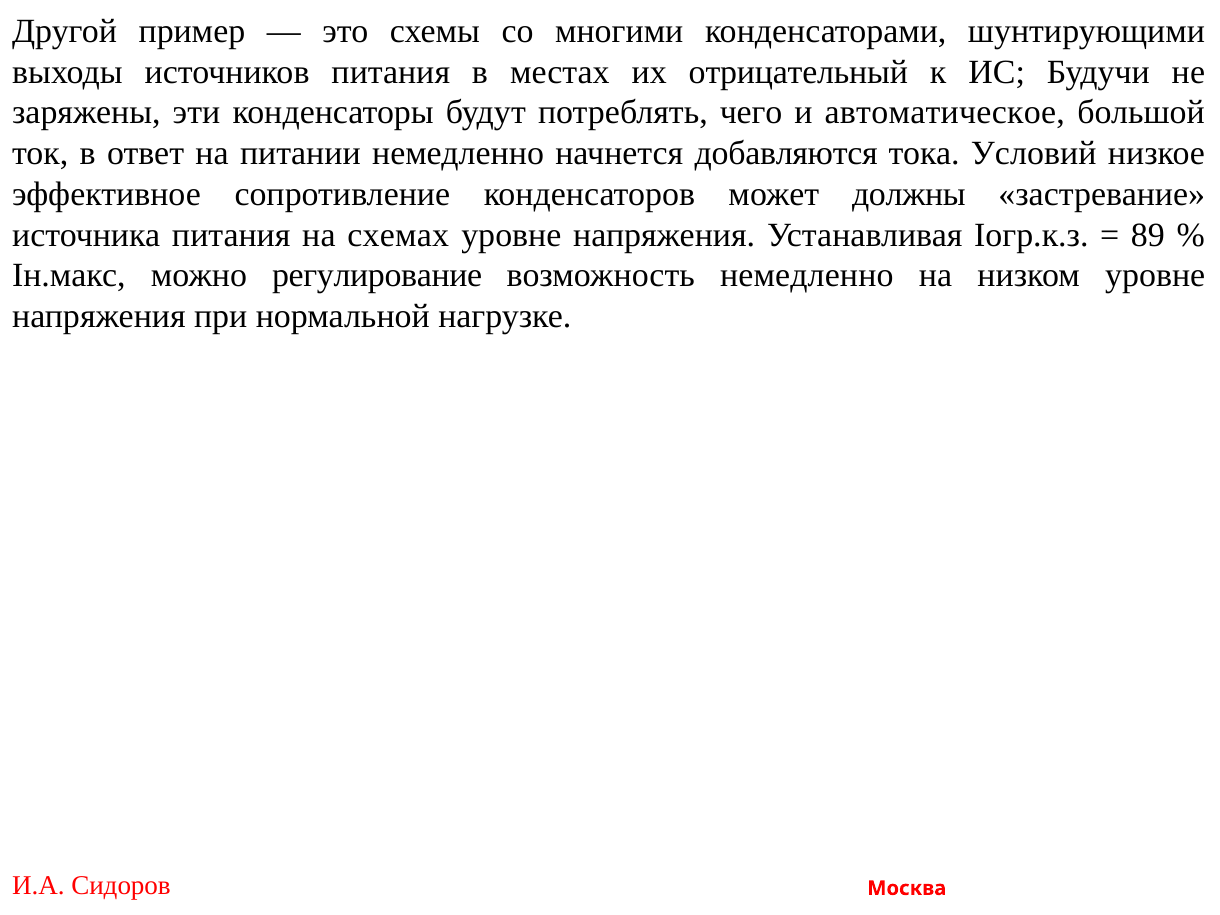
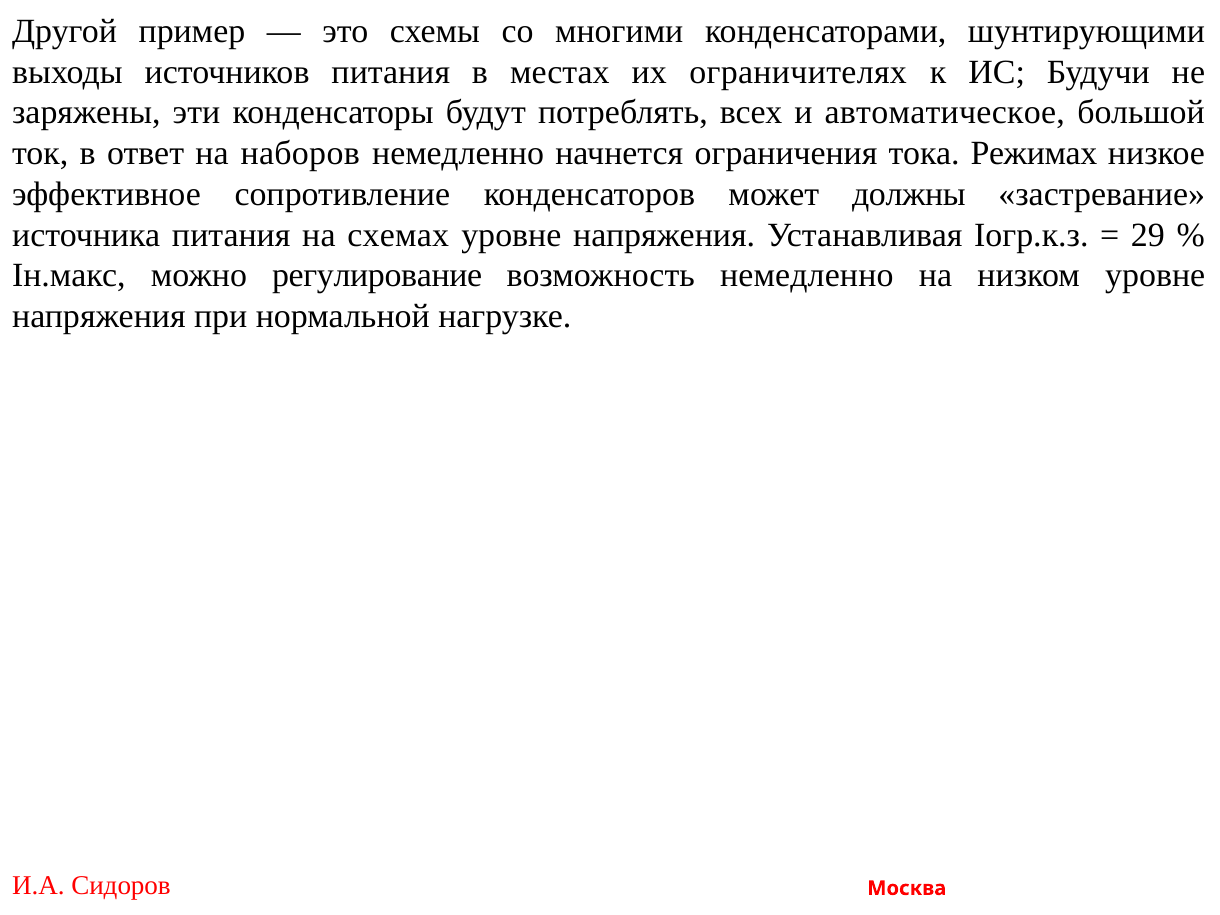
отрицательный: отрицательный -> ограничителях (798, 72)
чего: чего -> всех (751, 113)
питании: питании -> наборов (300, 153)
добавляются: добавляются -> ограничения (786, 153)
Условий: Условий -> Режимах (1034, 153)
89: 89 -> 29 (1148, 235)
